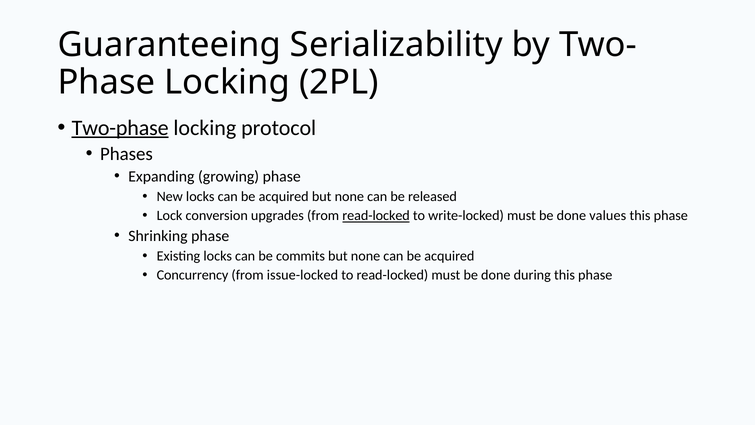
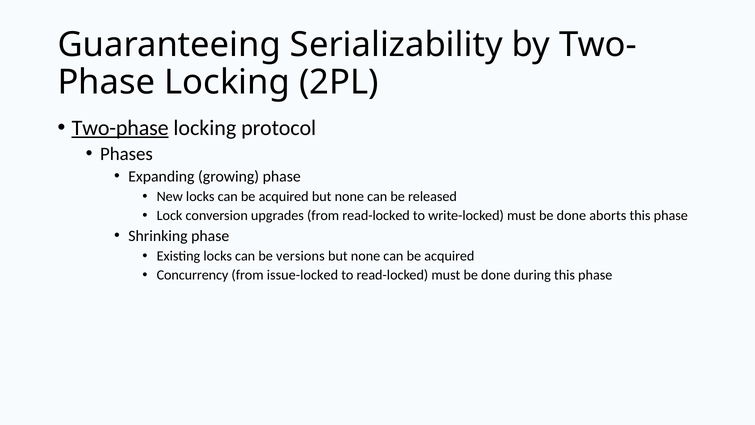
read-locked underline: present -> none (376, 216)
values: values -> aborts (608, 216)
commits: commits -> versions (300, 256)
